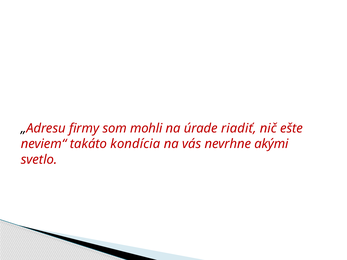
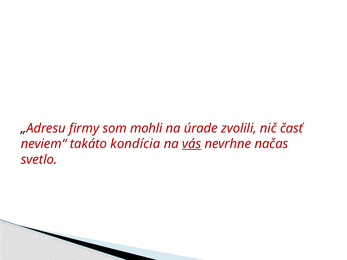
riadiť: riadiť -> zvolili (239, 128)
ešte: ešte -> časť (292, 128)
vás underline: none -> present (192, 144)
akými: akými -> načas (271, 144)
